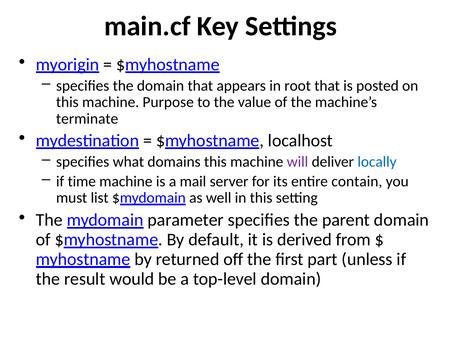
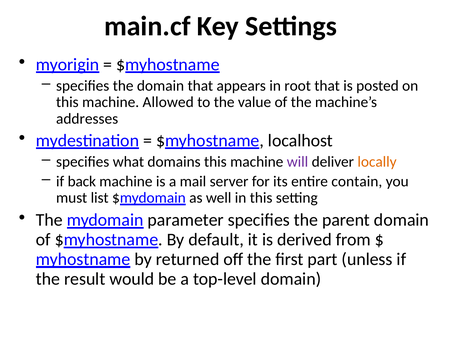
Purpose: Purpose -> Allowed (168, 102)
terminate: terminate -> addresses (87, 119)
locally colour: blue -> orange (377, 162)
time: time -> back (82, 182)
